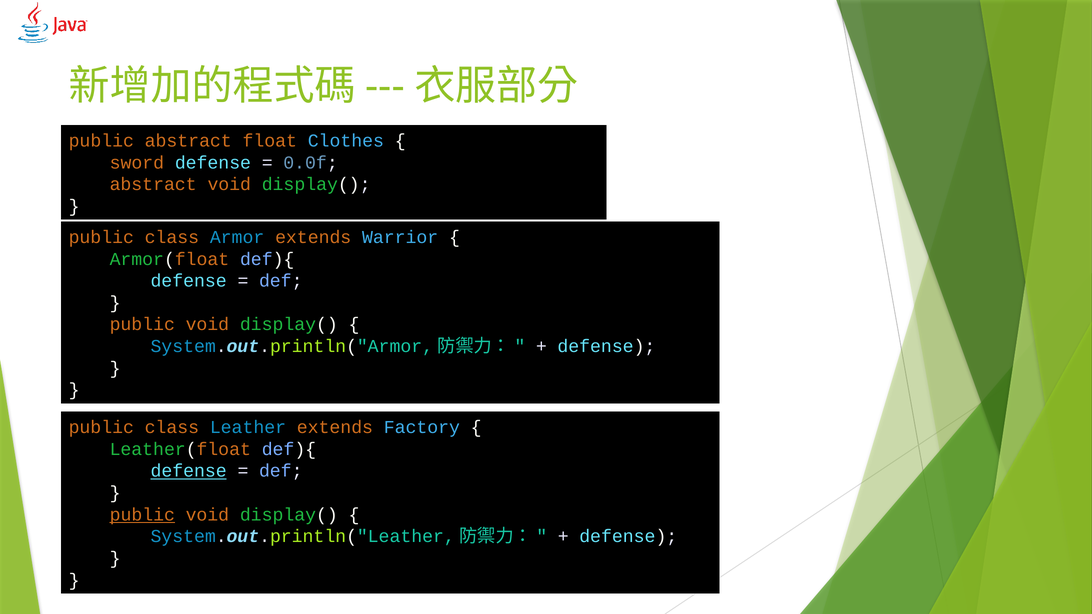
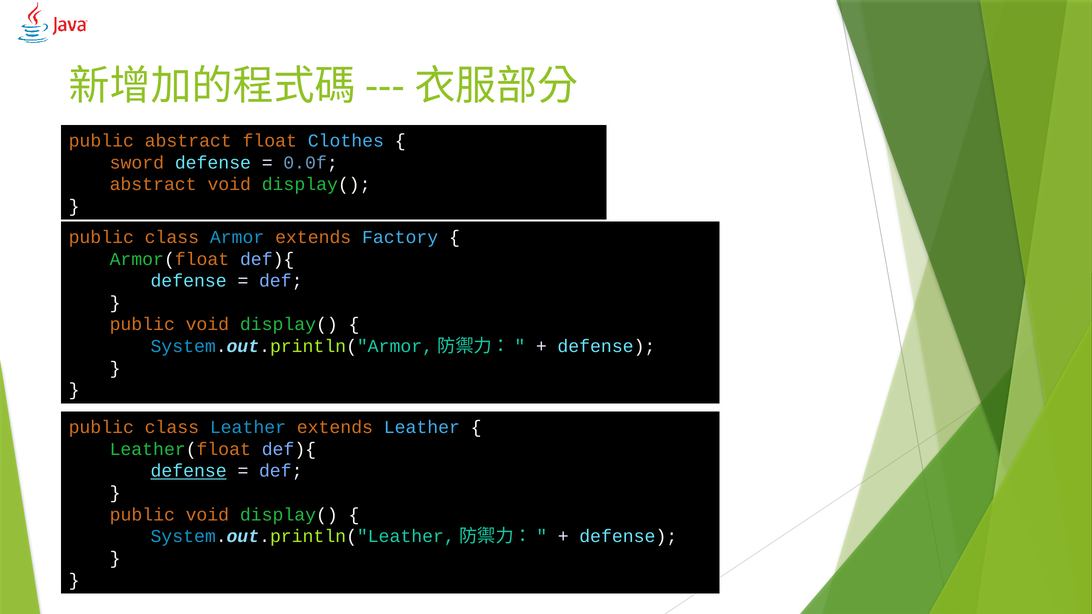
Warrior: Warrior -> Factory (400, 237)
extends Factory: Factory -> Leather (422, 428)
public underline: present -> none (142, 515)
